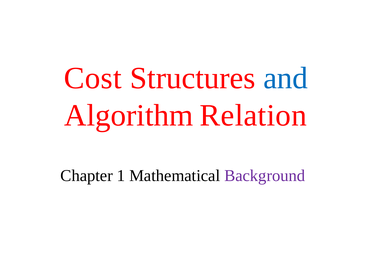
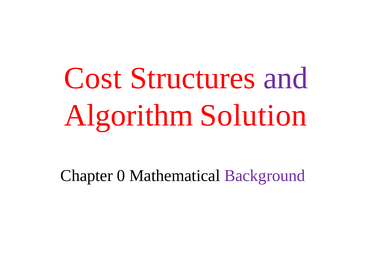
and colour: blue -> purple (286, 78)
Relation: Relation -> Solution (253, 115)
1: 1 -> 0 (121, 176)
